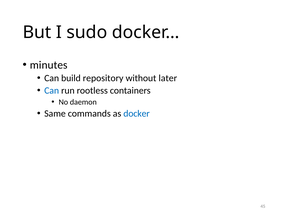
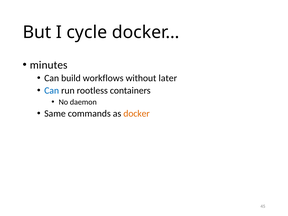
sudo: sudo -> cycle (87, 32)
repository: repository -> workflows (103, 78)
docker colour: blue -> orange (137, 114)
